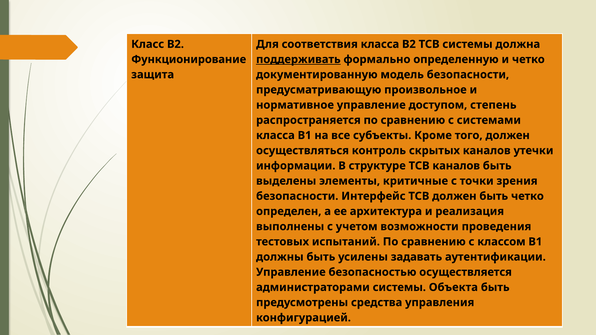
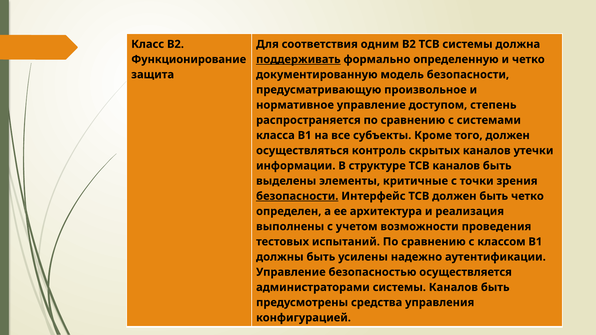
соответствия класса: класса -> одним (380, 44)
безопасности underline: none -> present (297, 196)
задавать: задавать -> надежно (416, 257)
системы Объекта: Объекта -> Каналов (453, 287)
